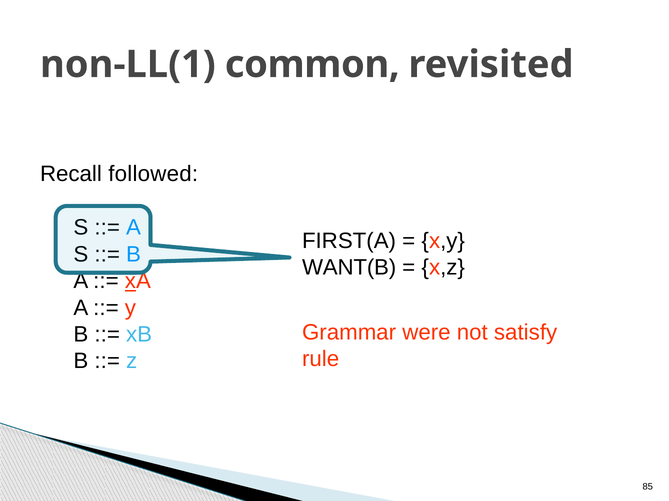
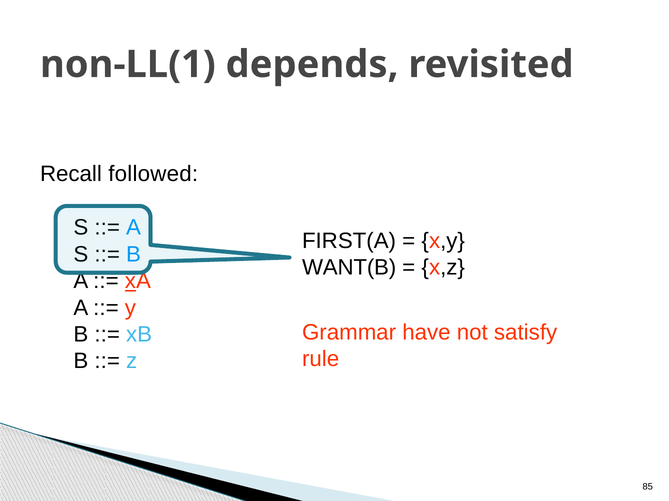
common: common -> depends (312, 65)
were: were -> have (426, 333)
